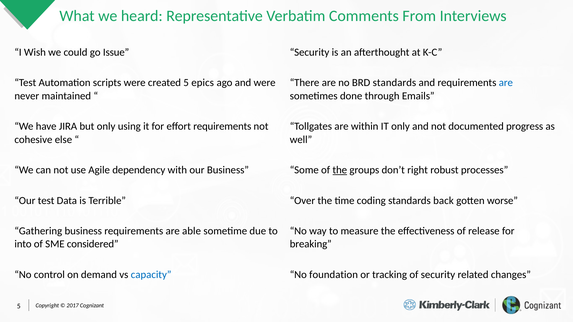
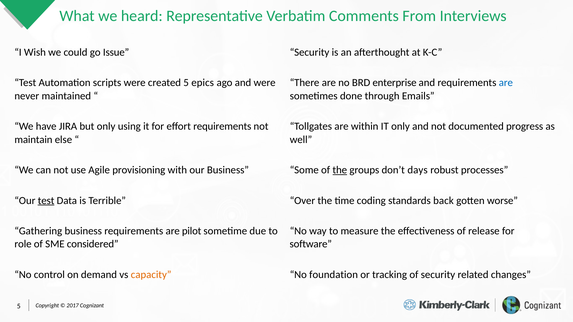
BRD standards: standards -> enterprise (395, 83)
cohesive: cohesive -> maintain (33, 140)
dependency: dependency -> provisioning (139, 170)
right: right -> days (418, 170)
test underline: none -> present (46, 201)
able: able -> pilot (192, 231)
into: into -> role (23, 244)
breaking: breaking -> software (311, 244)
capacity colour: blue -> orange (151, 275)
